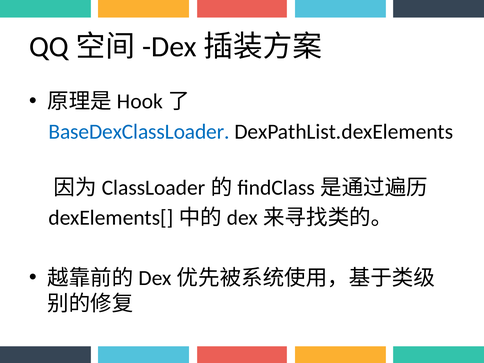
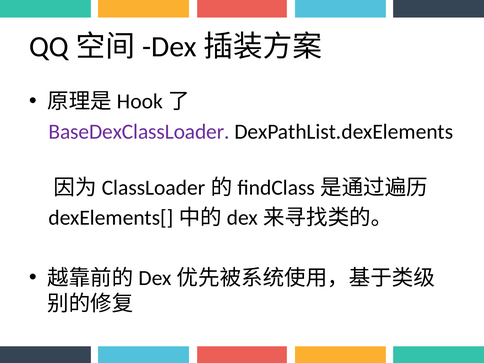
BaseDexClassLoader colour: blue -> purple (139, 132)
